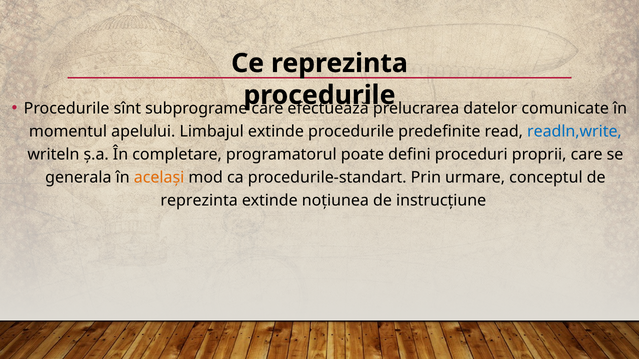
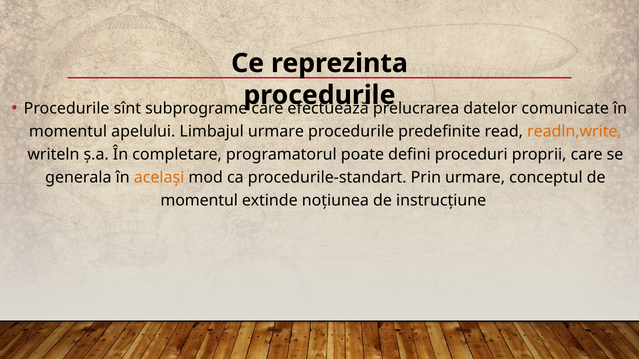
Limbajul extinde: extinde -> urmare (276, 132)
readln,write colour: blue -> orange (574, 132)
reprezinta: reprezinta -> momentul (199, 201)
